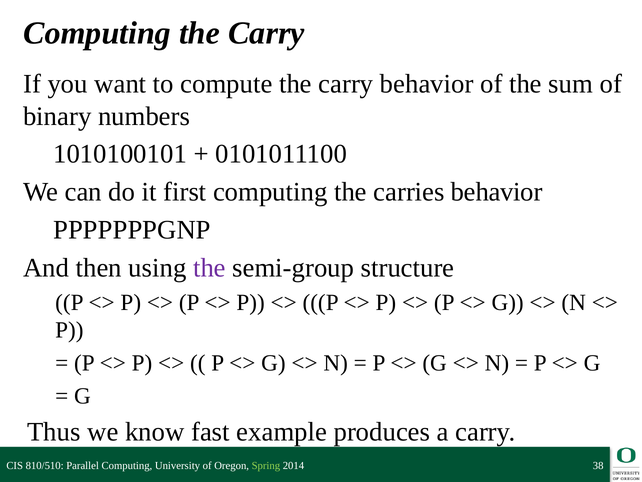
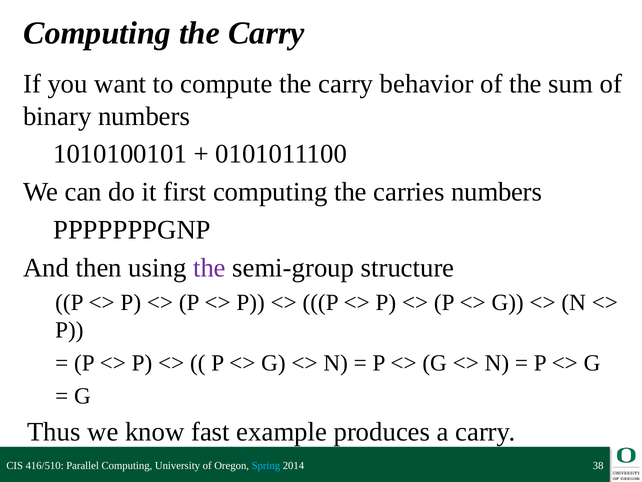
carries behavior: behavior -> numbers (497, 192)
810/510: 810/510 -> 416/510 (45, 465)
Spring colour: light green -> light blue (266, 465)
